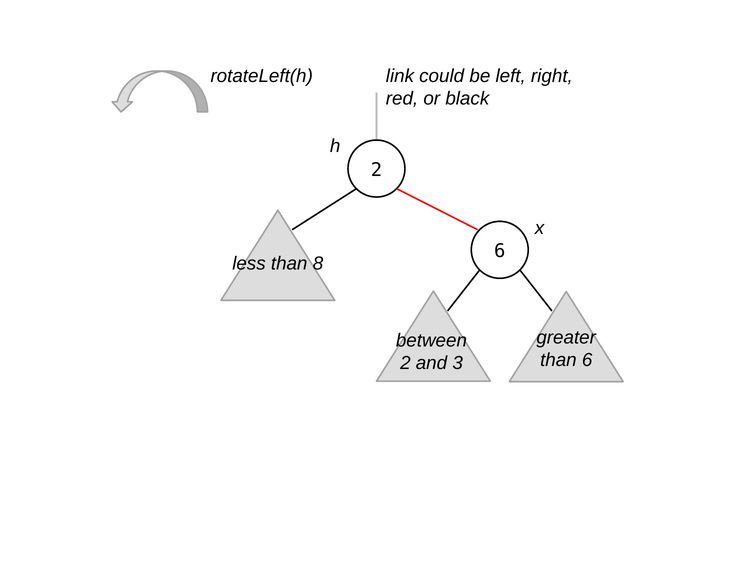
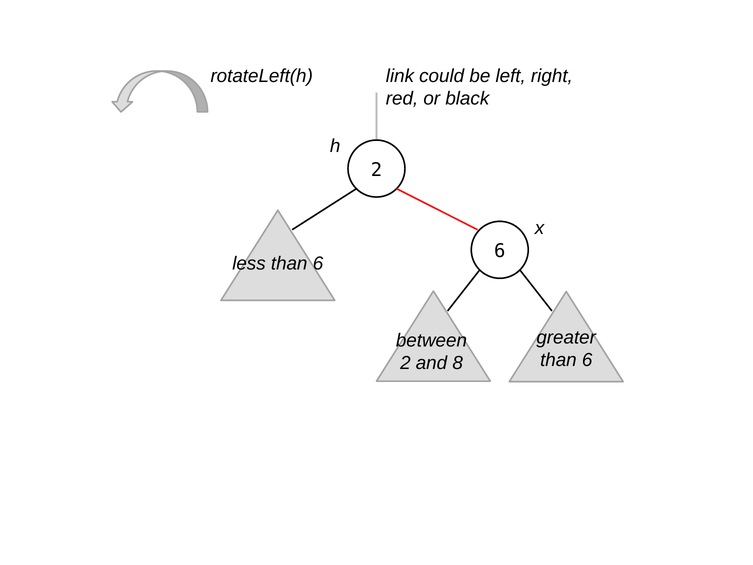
less than 8: 8 -> 6 (318, 264)
3: 3 -> 8 (458, 363)
